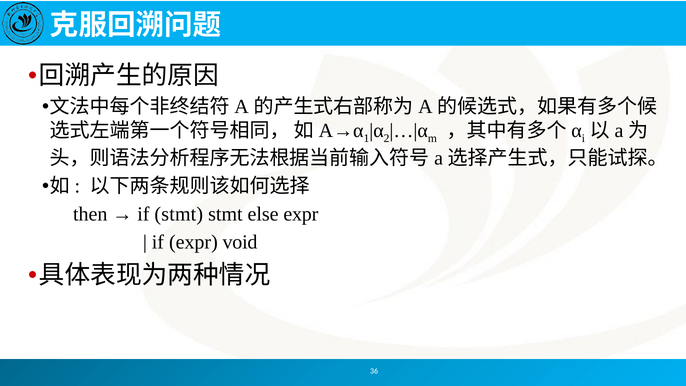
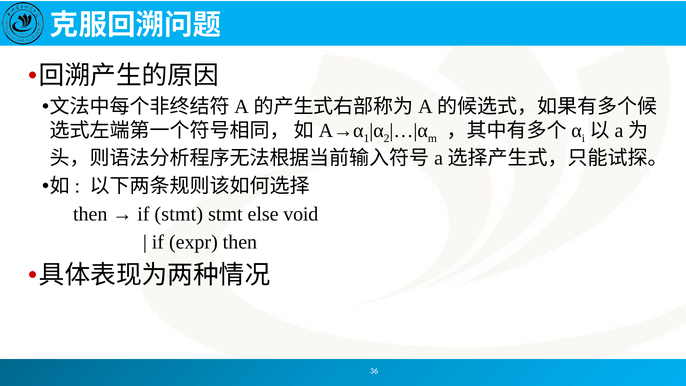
else expr: expr -> void (301, 214)
expr void: void -> then (240, 242)
